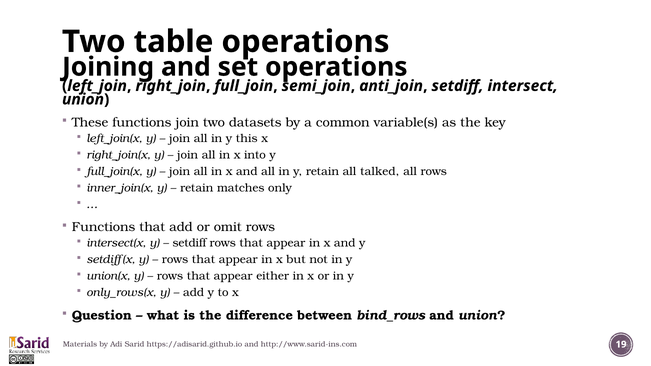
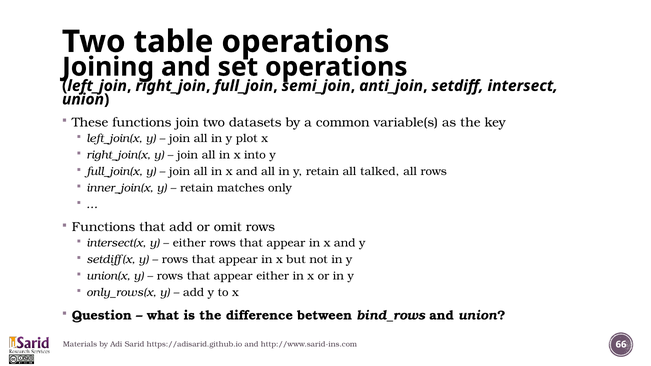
this: this -> plot (247, 138)
setdiff: setdiff -> either (189, 243)
19: 19 -> 66 (621, 345)
